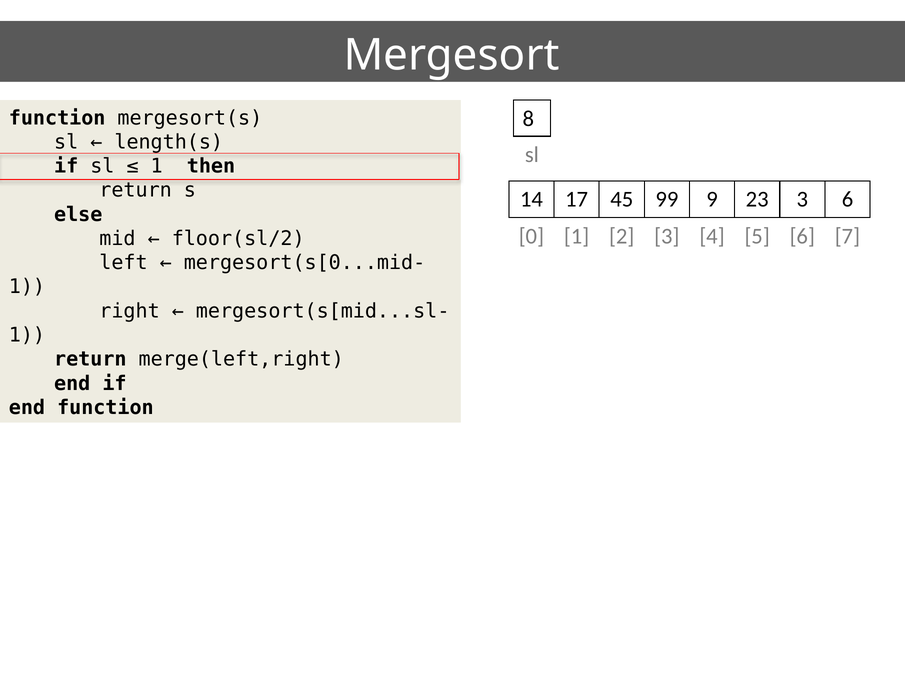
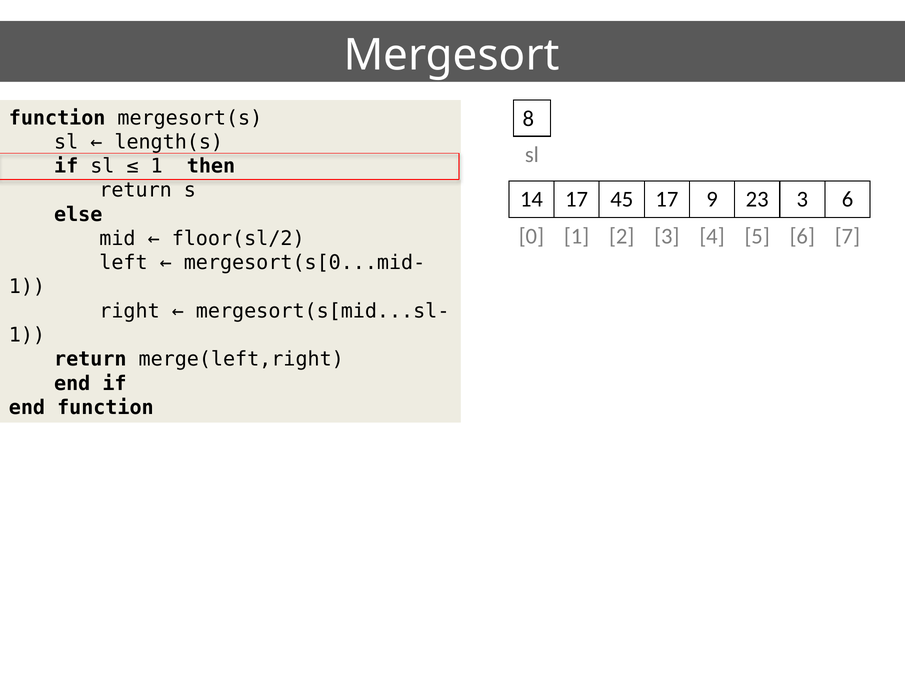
45 99: 99 -> 17 (667, 199)
